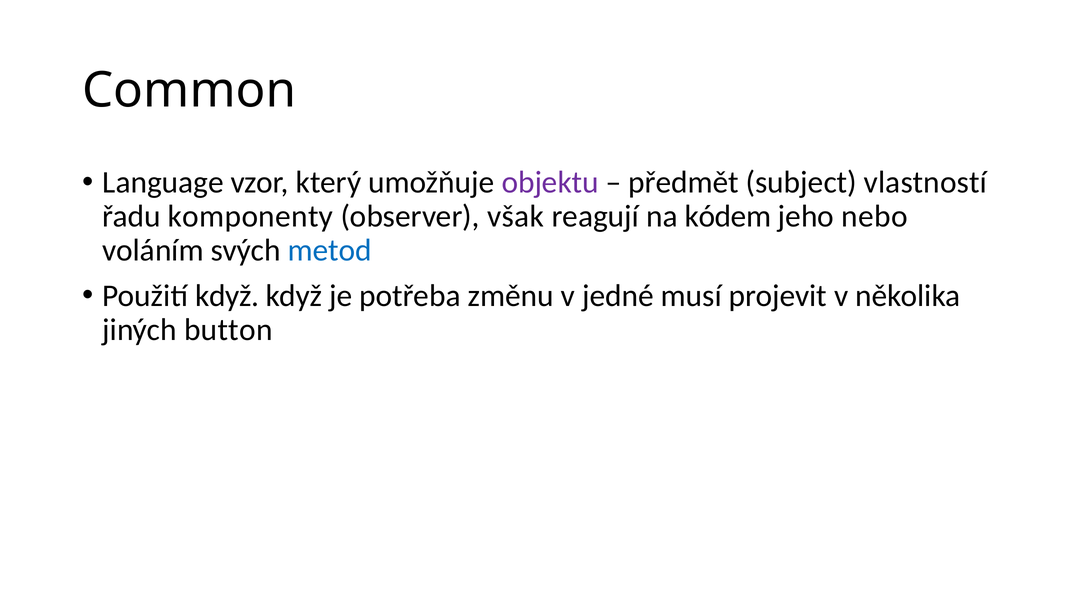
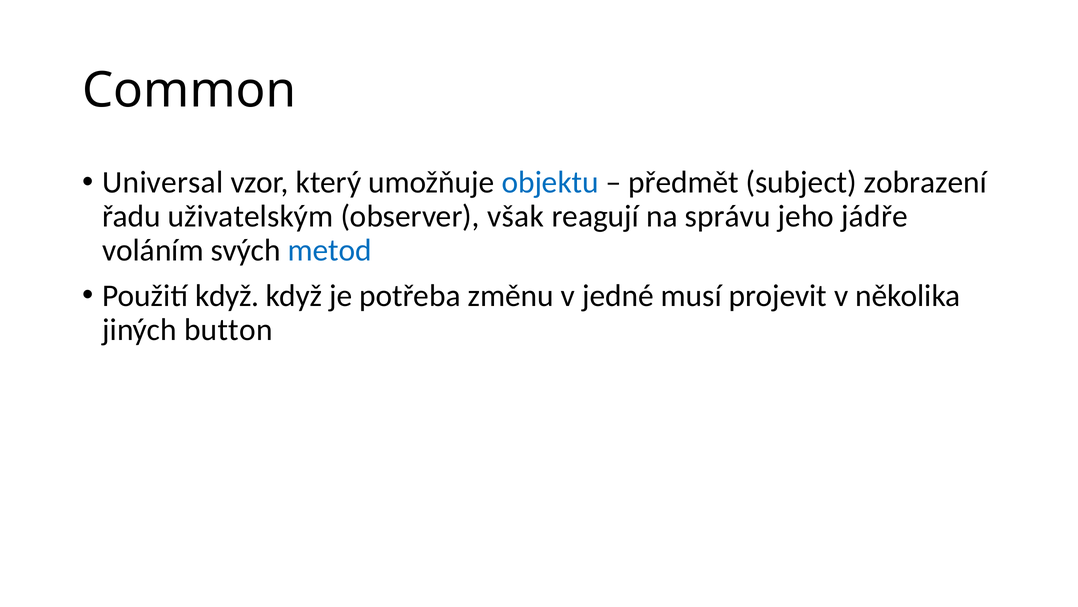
Language: Language -> Universal (163, 182)
objektu colour: purple -> blue (550, 182)
vlastností: vlastností -> zobrazení (925, 182)
komponenty: komponenty -> uživatelským (251, 216)
kódem: kódem -> správu (728, 216)
nebo: nebo -> jádře (875, 216)
